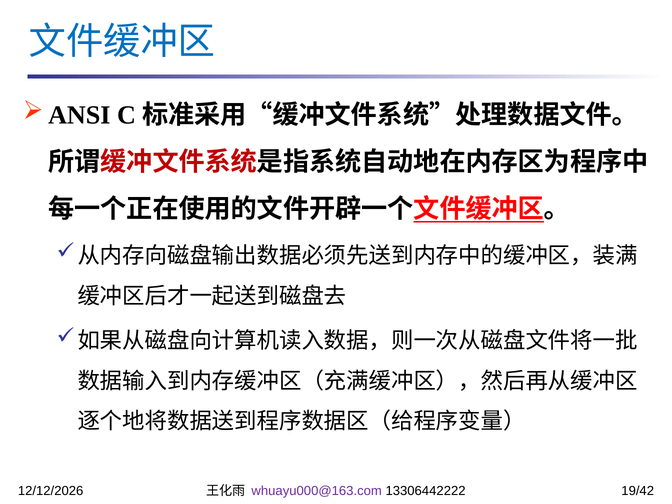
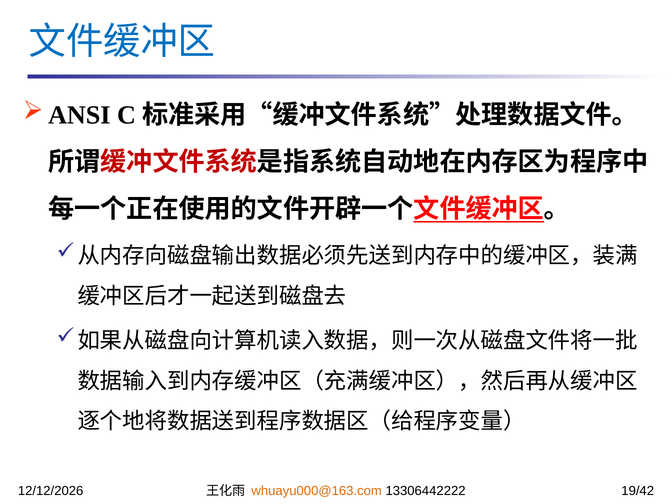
whuayu000@163.com colour: purple -> orange (317, 491)
